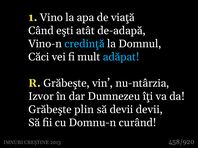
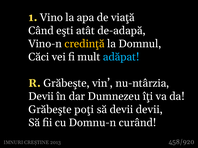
credinţă colour: light blue -> yellow (85, 44)
Izvor: Izvor -> Devii (41, 97)
plin: plin -> poţi (84, 110)
